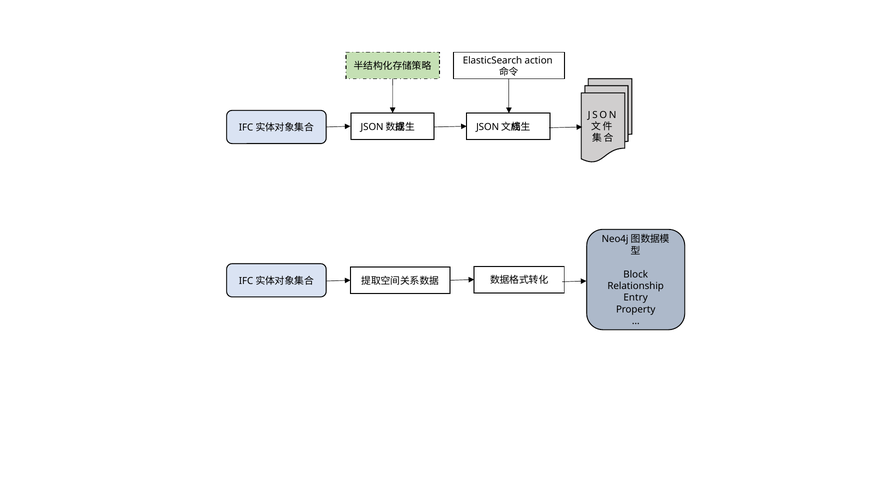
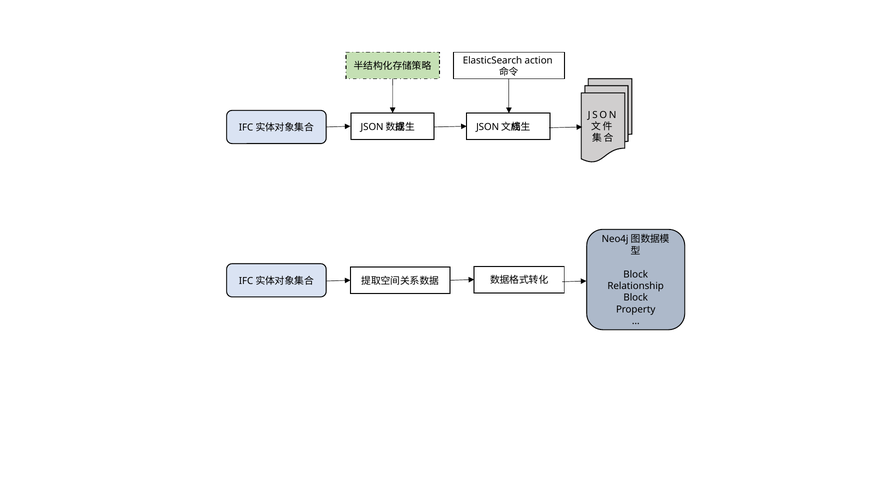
Entry: Entry -> Block (636, 298)
